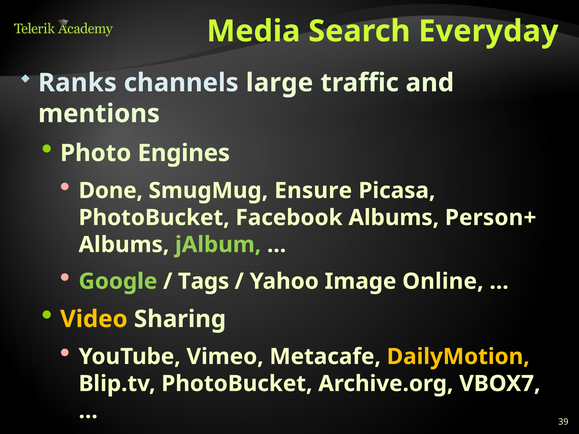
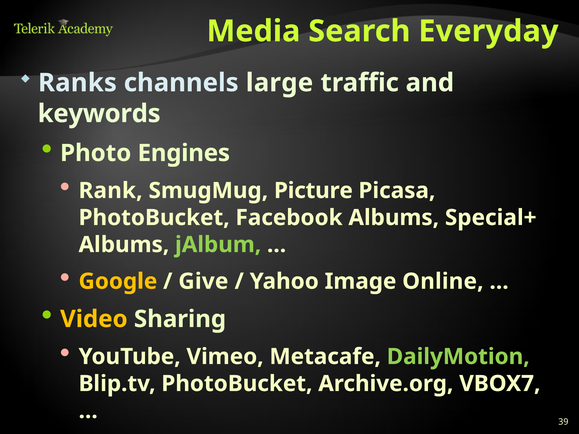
mentions: mentions -> keywords (99, 114)
Done: Done -> Rank (111, 191)
Ensure: Ensure -> Picture (313, 191)
Person+: Person+ -> Special+ (491, 218)
Google colour: light green -> yellow (118, 281)
Tags: Tags -> Give (203, 281)
DailyMotion colour: yellow -> light green (458, 357)
